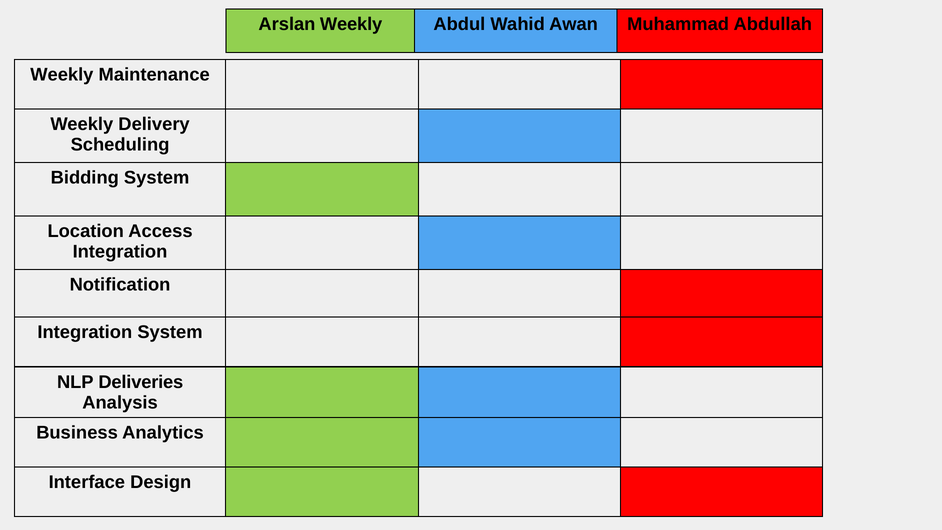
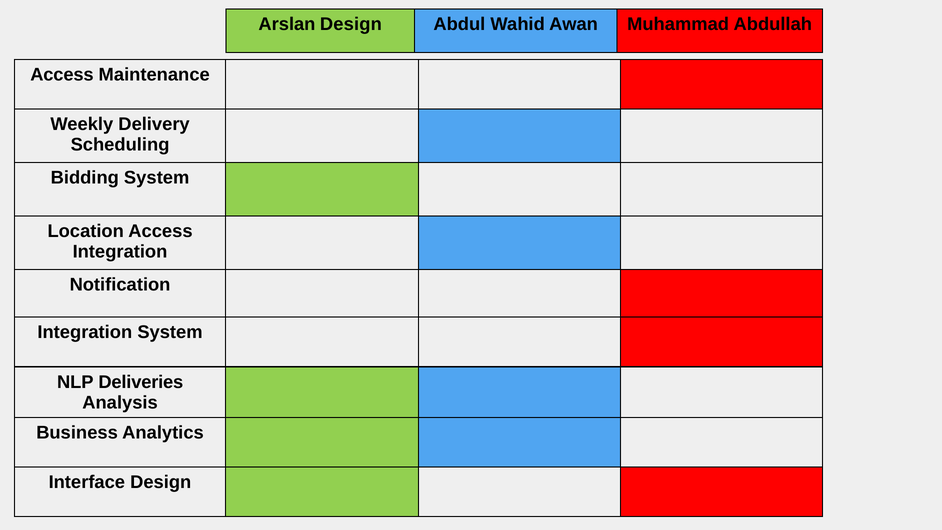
Arslan Weekly: Weekly -> Design (351, 24)
Weekly: Weekly -> Access (62, 75)
